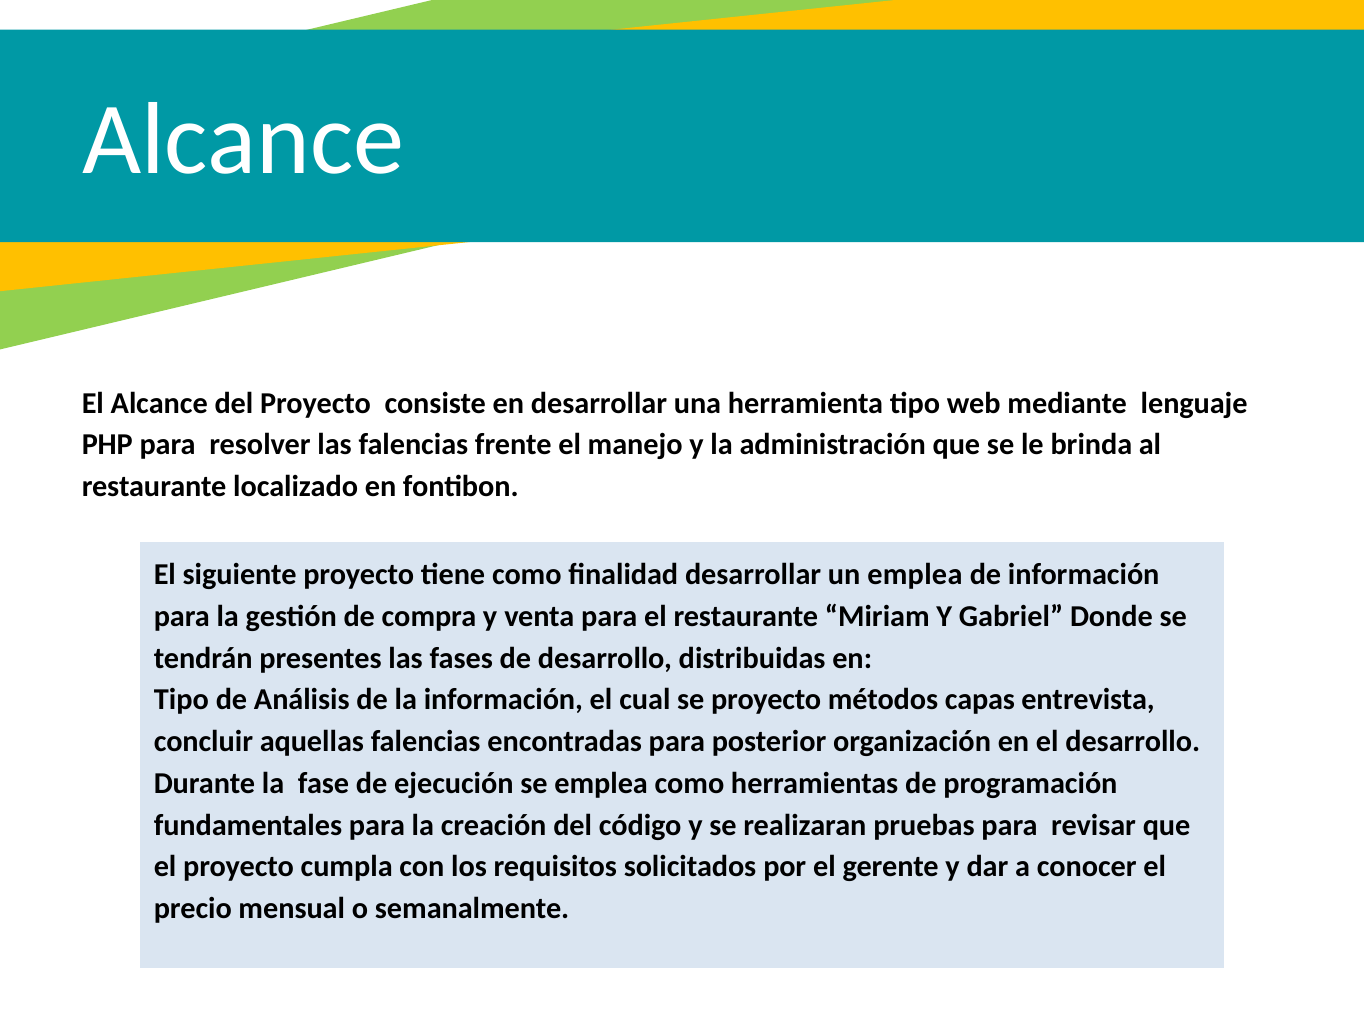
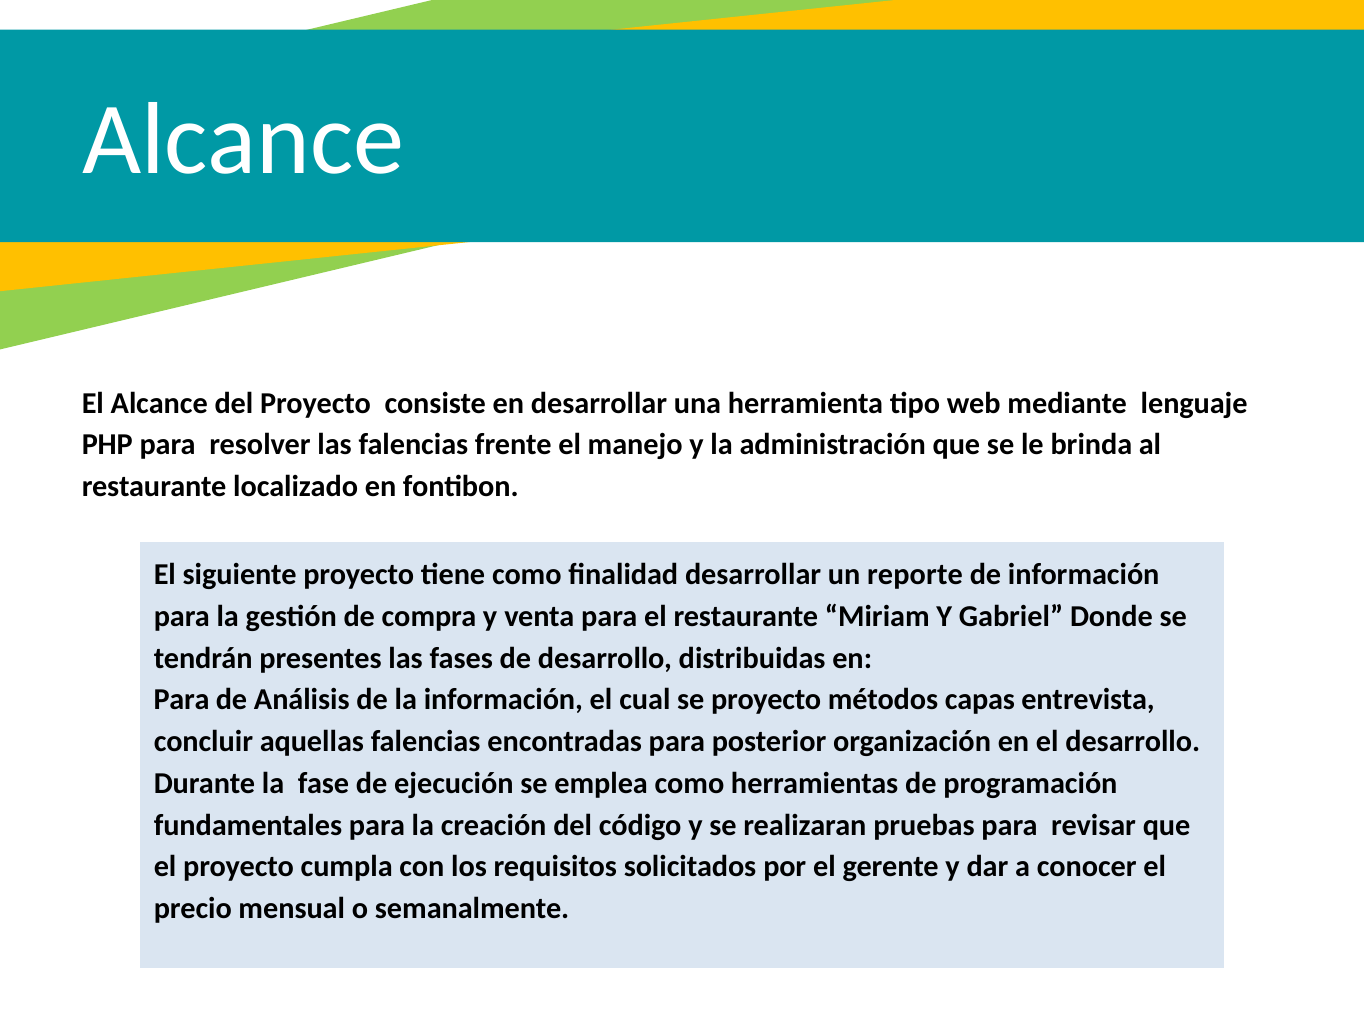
un emplea: emplea -> reporte (915, 575)
Tipo: Tipo -> Para (182, 700)
